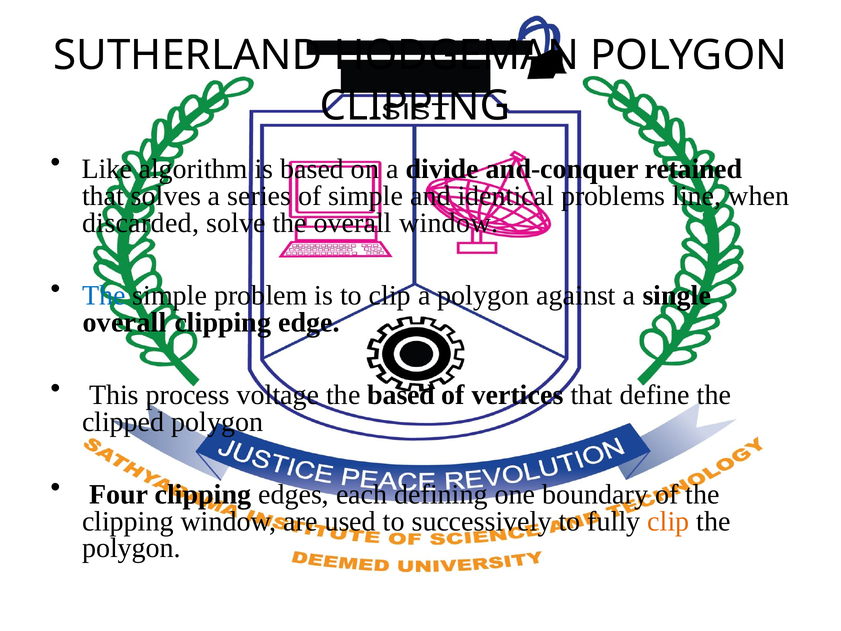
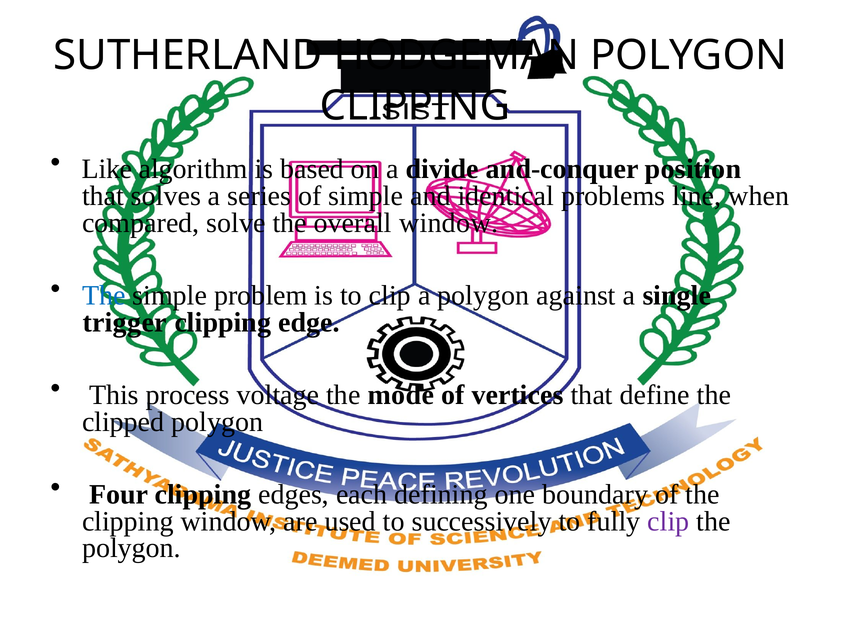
retained: retained -> position (693, 169)
discarded: discarded -> compared (141, 223)
overall: overall -> trigger (125, 322)
the based: based -> mode (401, 395)
clip colour: orange -> purple (668, 521)
